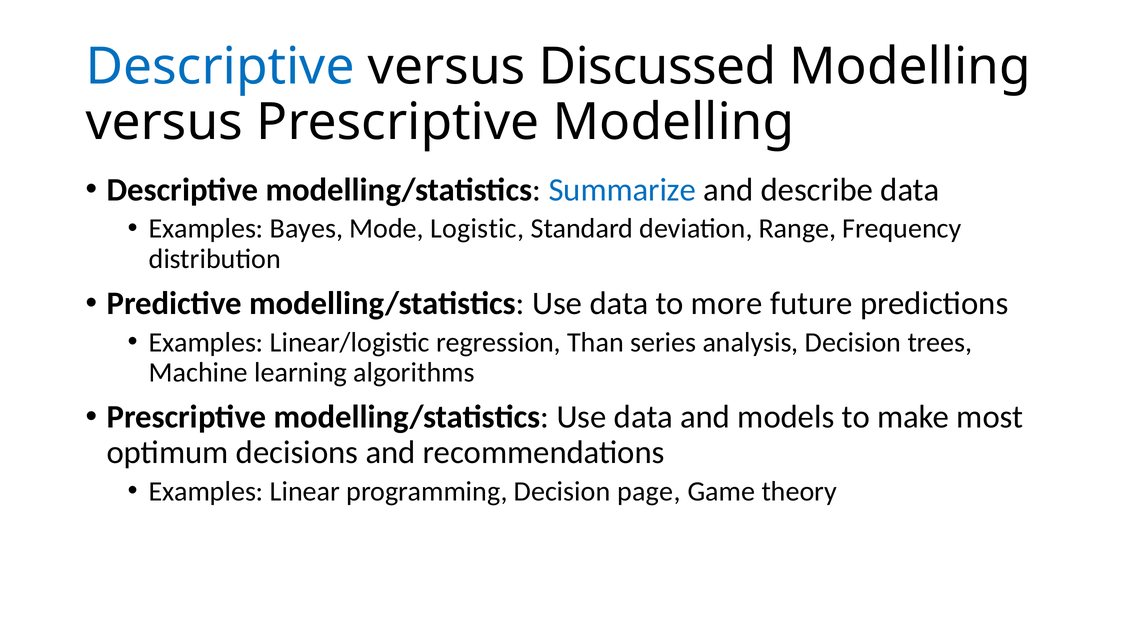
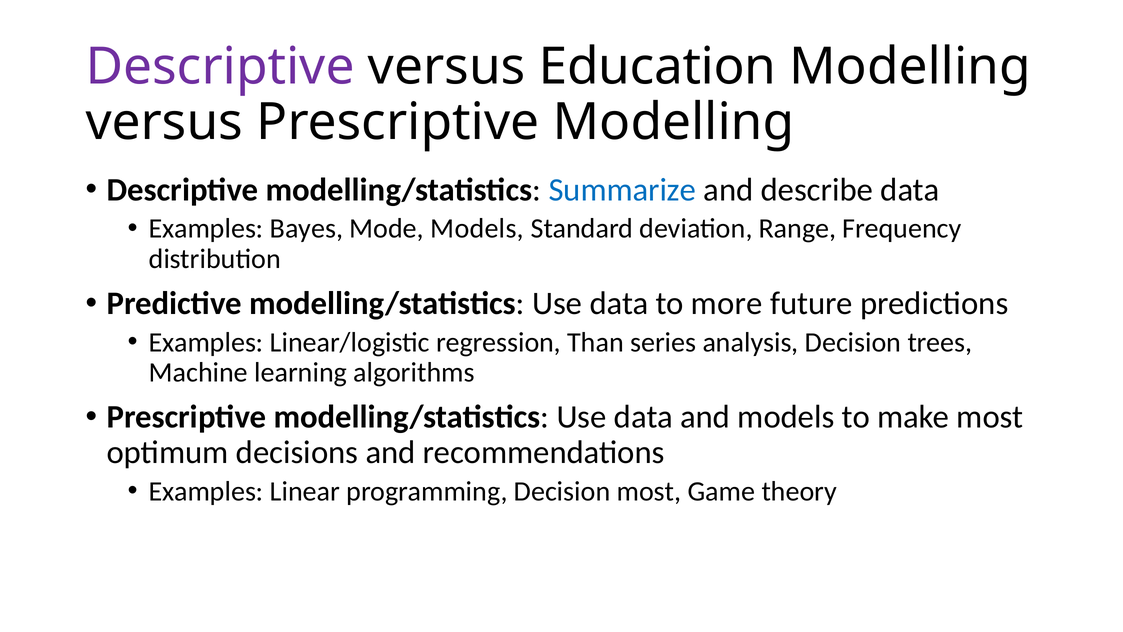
Descriptive colour: blue -> purple (220, 67)
Discussed: Discussed -> Education (658, 67)
Mode Logistic: Logistic -> Models (477, 229)
Decision page: page -> most (649, 491)
